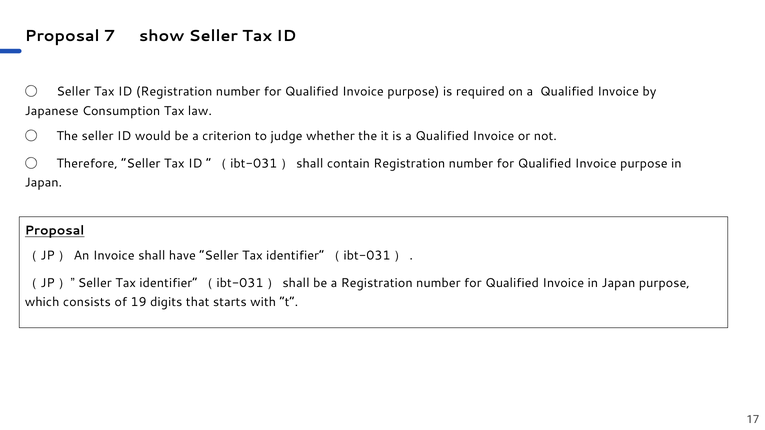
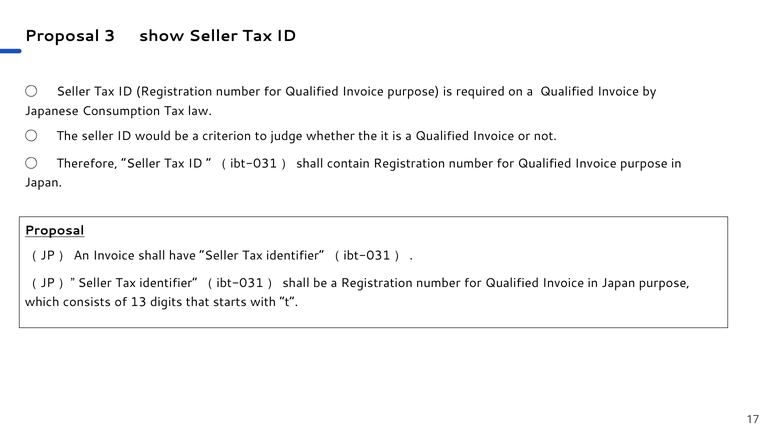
7: 7 -> 3 (110, 36)
19: 19 -> 13 (139, 302)
